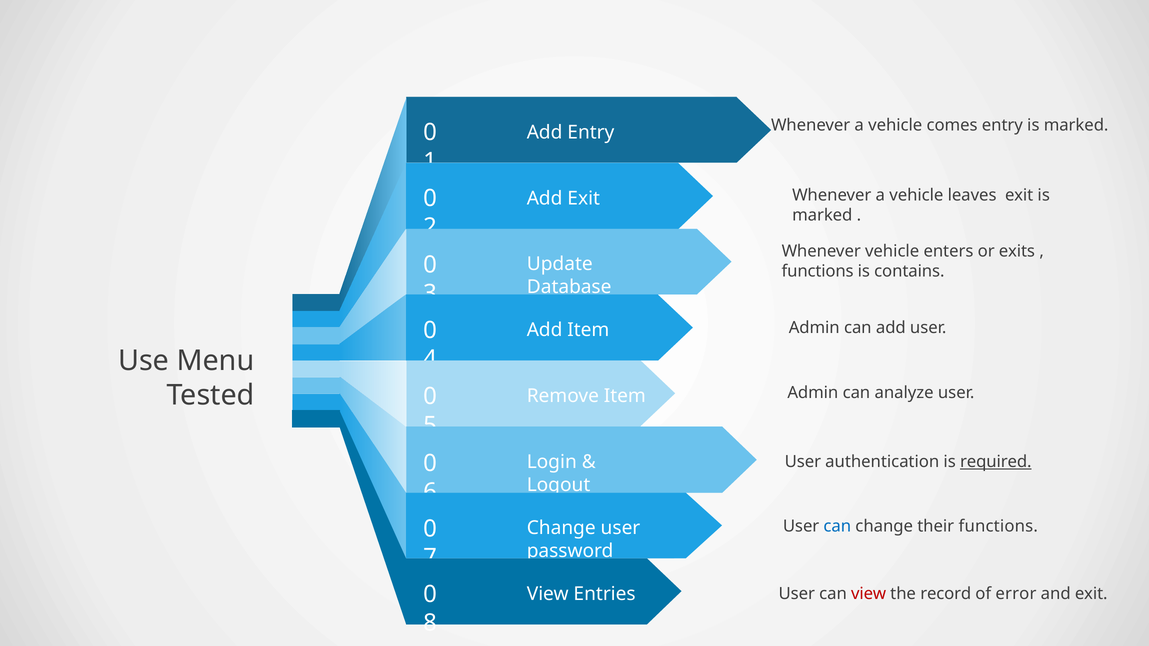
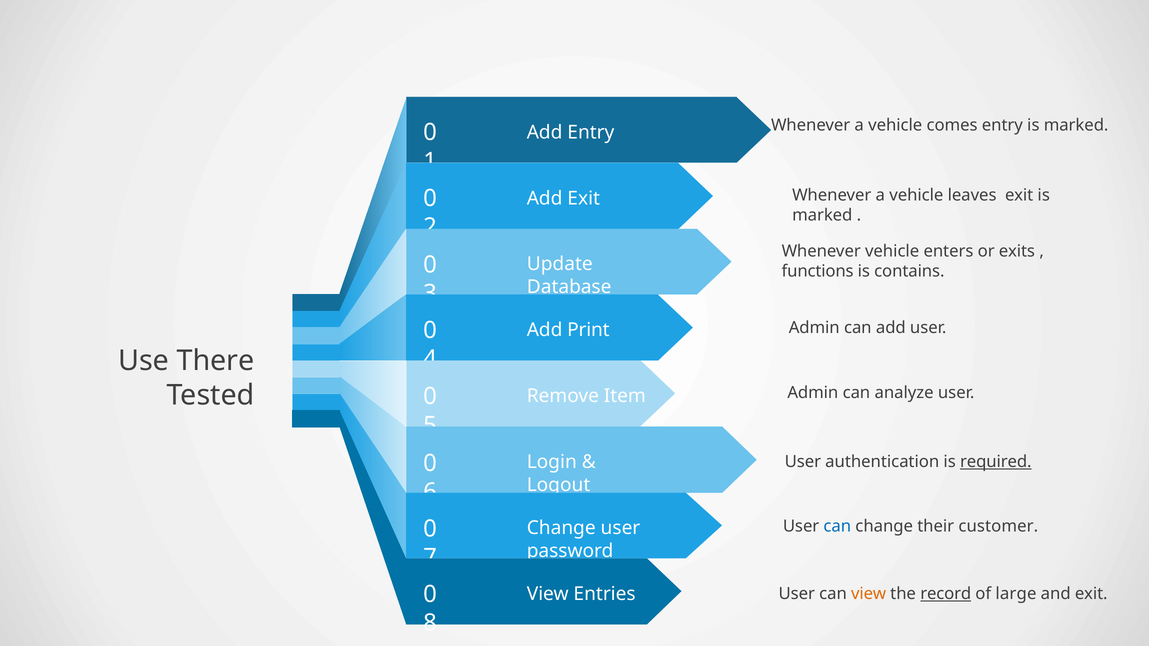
Add Item: Item -> Print (588, 330)
Menu: Menu -> There (216, 361)
their functions: functions -> customer (998, 527)
view colour: red -> orange (869, 594)
record underline: none -> present (946, 594)
error: error -> large (1016, 594)
